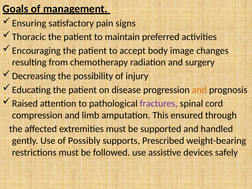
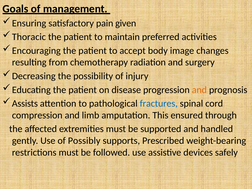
signs: signs -> given (126, 23)
Raised: Raised -> Assists (25, 103)
fractures colour: purple -> blue (159, 103)
